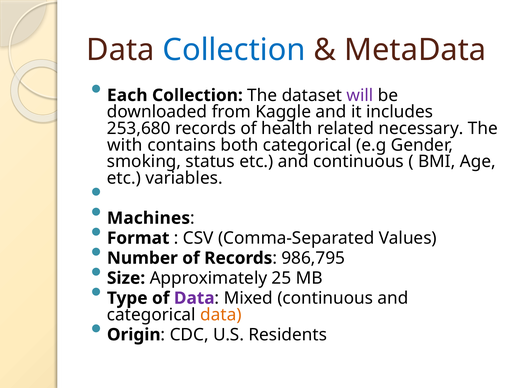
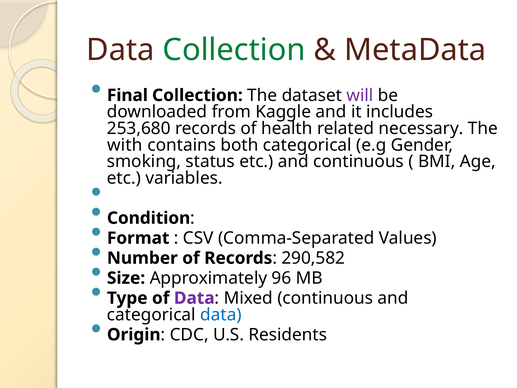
Collection colour: blue -> green (234, 50)
Each: Each -> Final (127, 95)
Machines: Machines -> Condition (149, 218)
986,795: 986,795 -> 290,582 (313, 258)
25: 25 -> 96 (282, 278)
data colour: orange -> blue (221, 314)
